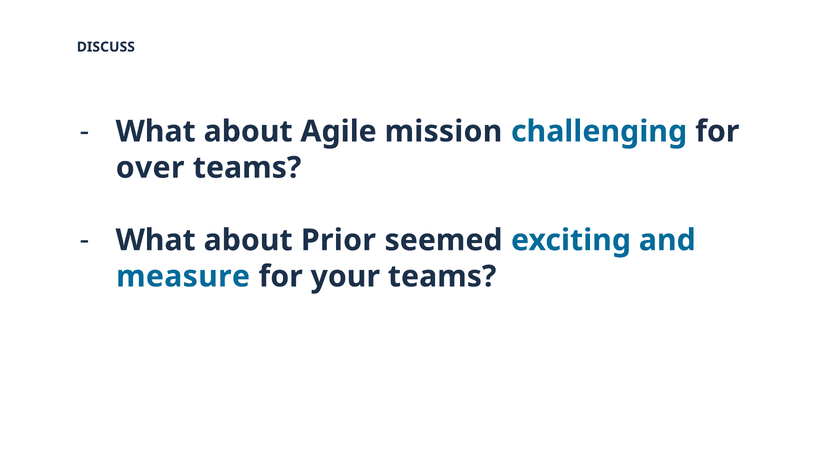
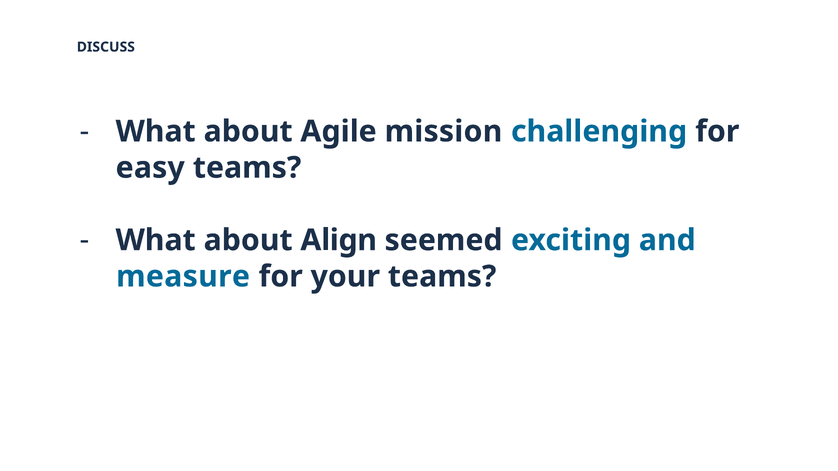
over: over -> easy (150, 168)
Prior: Prior -> Align (339, 240)
